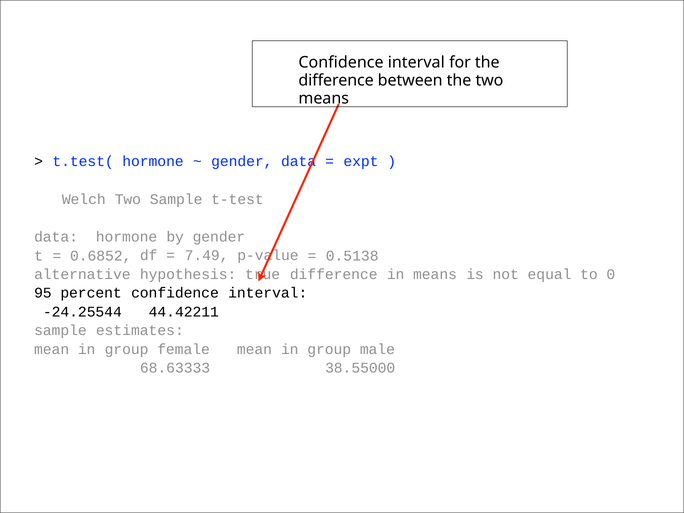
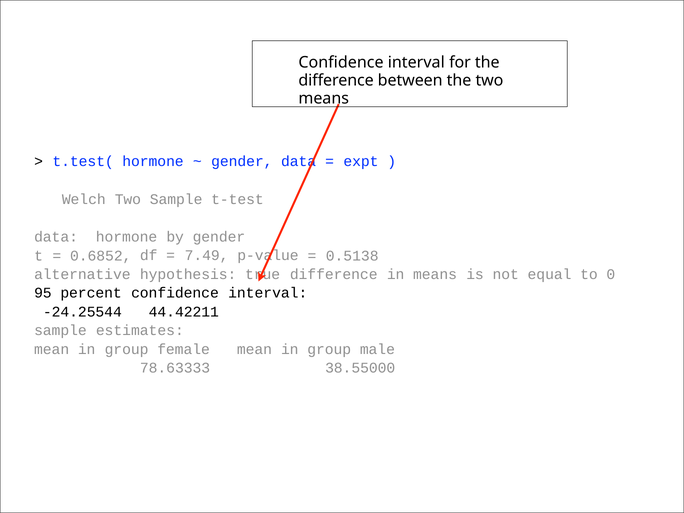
68.63333: 68.63333 -> 78.63333 (175, 368)
